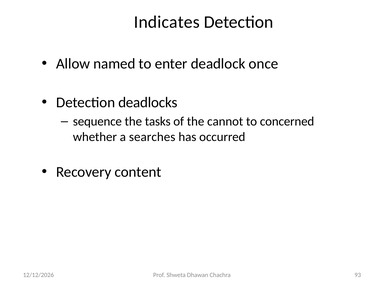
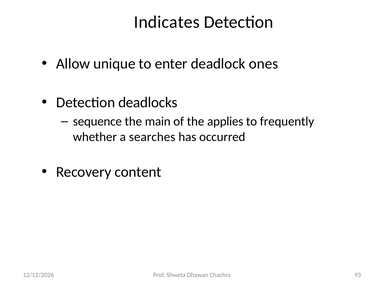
named: named -> unique (114, 64)
once: once -> ones (263, 64)
tasks: tasks -> main (158, 121)
cannot: cannot -> applies (225, 121)
concerned: concerned -> frequently (287, 121)
